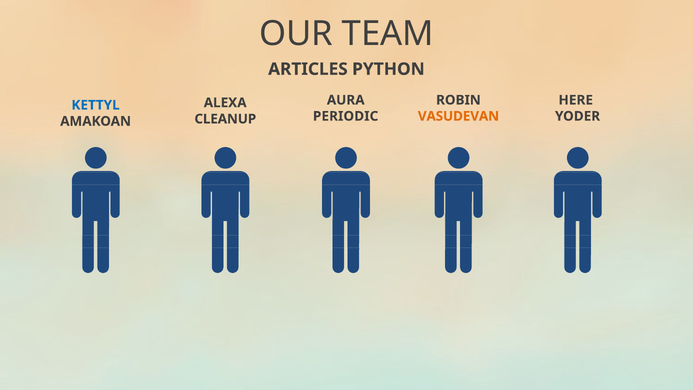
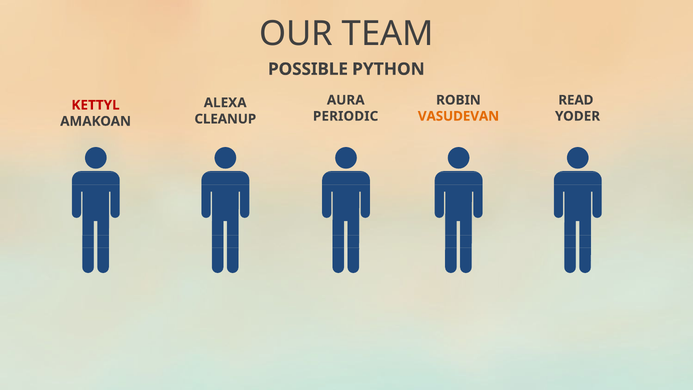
ARTICLES: ARTICLES -> POSSIBLE (308, 69)
HERE: HERE -> READ (576, 100)
KETTYL colour: blue -> red (96, 105)
